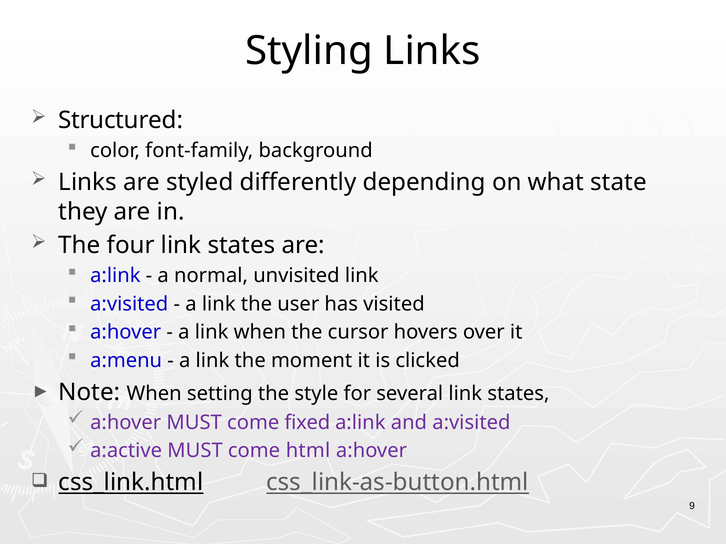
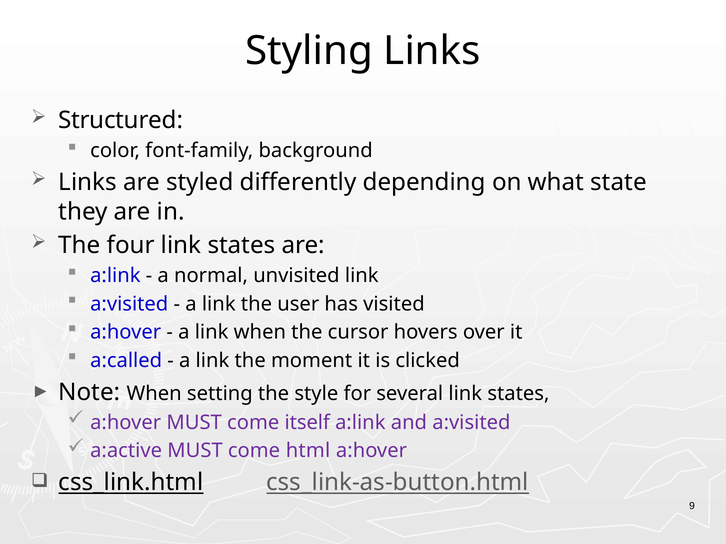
a:menu: a:menu -> a:called (126, 361)
fixed: fixed -> itself (307, 423)
